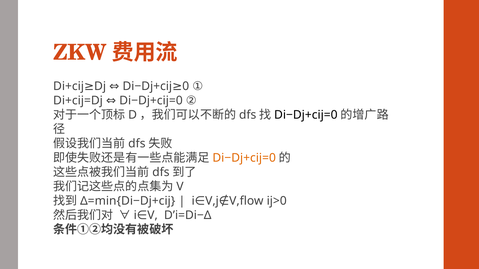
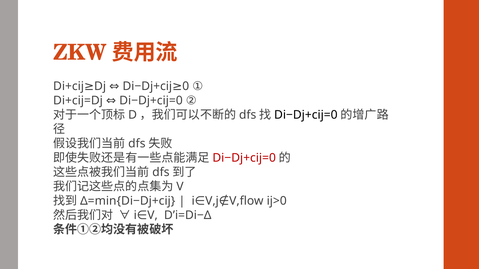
Di−Dj+cij=0 colour: orange -> red (244, 158)
